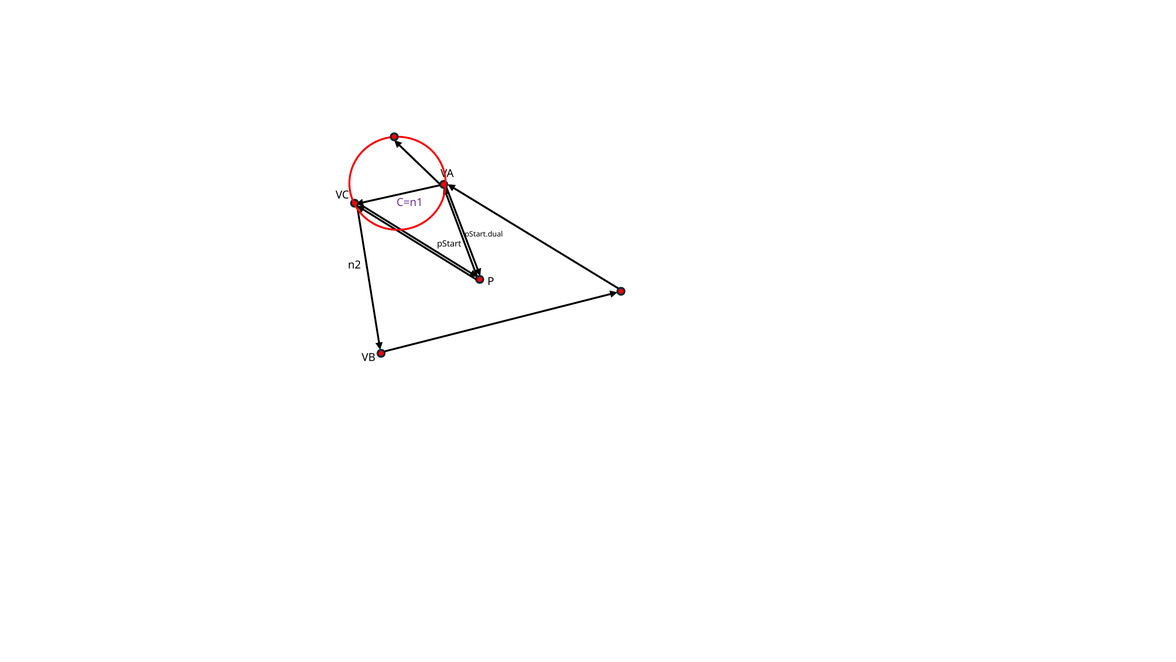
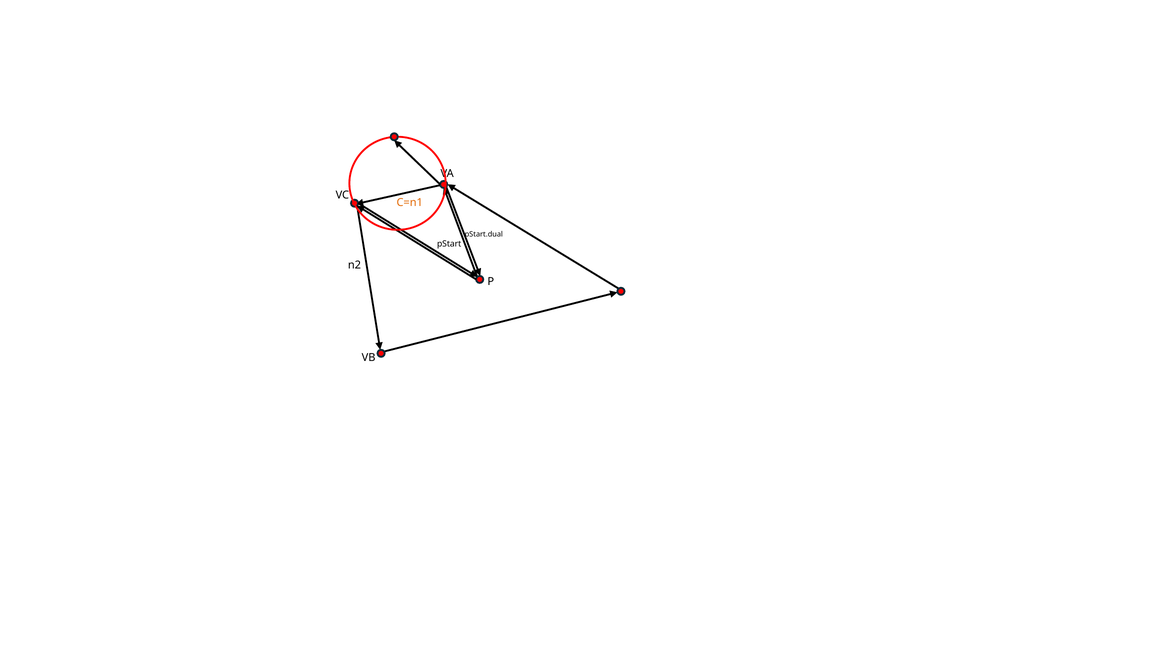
C=n1 colour: purple -> orange (410, 202)
